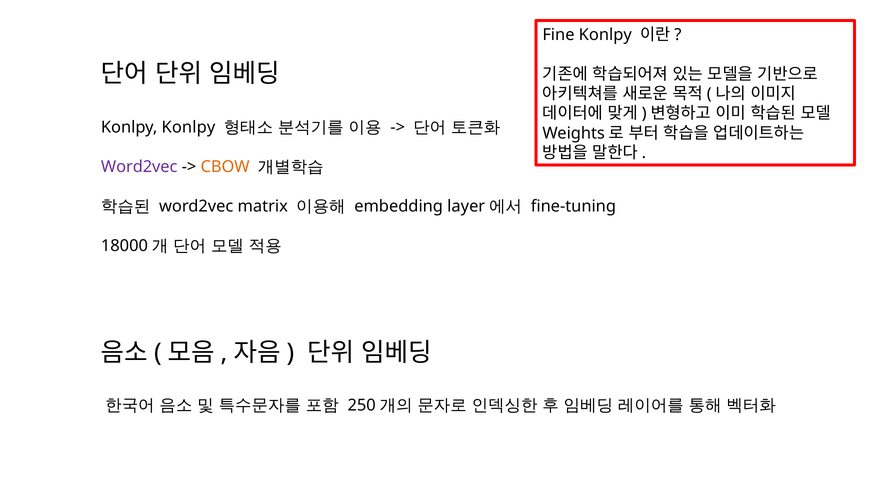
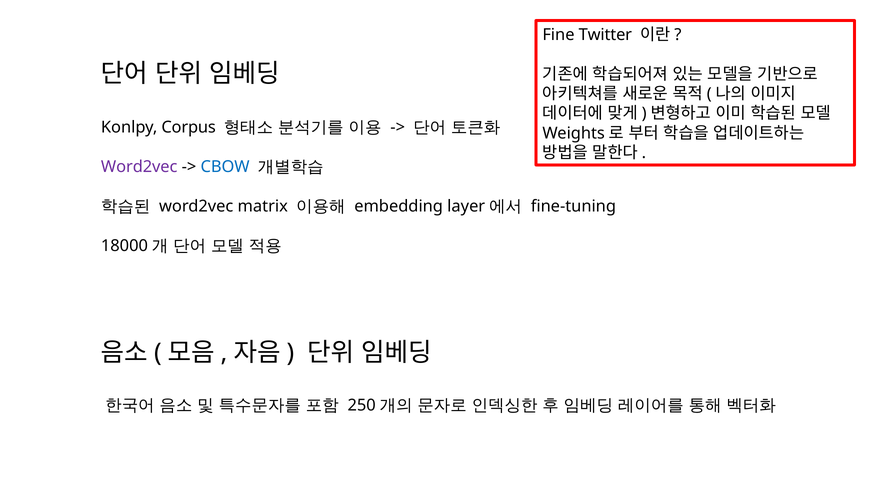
Fine Konlpy: Konlpy -> Twitter (605, 35)
Konlpy Konlpy: Konlpy -> Corpus (189, 127)
CBOW colour: orange -> blue (225, 167)
